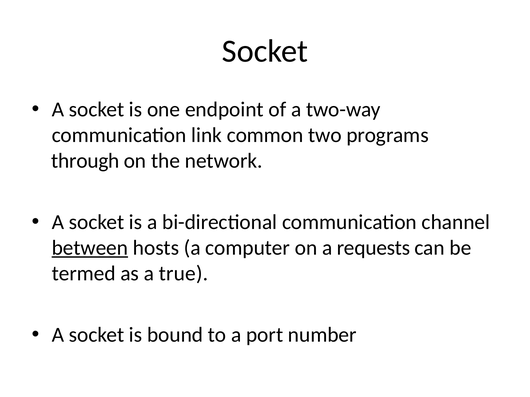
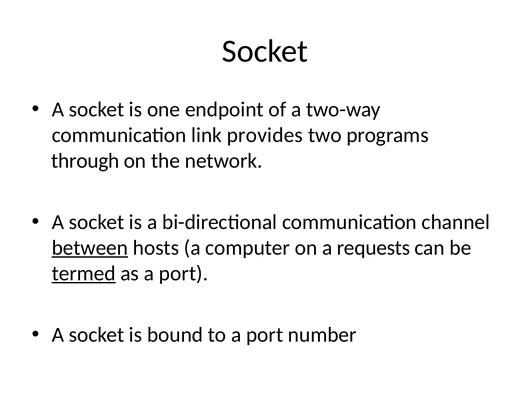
common: common -> provides (265, 135)
termed underline: none -> present (84, 274)
as a true: true -> port (184, 274)
